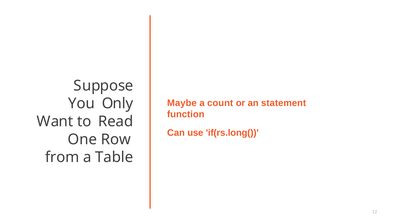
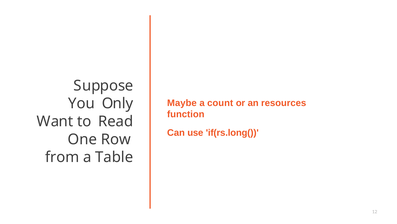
statement: statement -> resources (284, 103)
